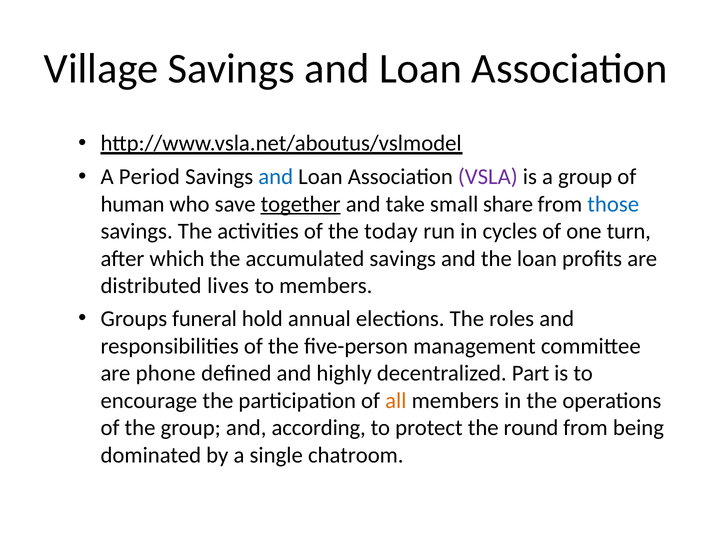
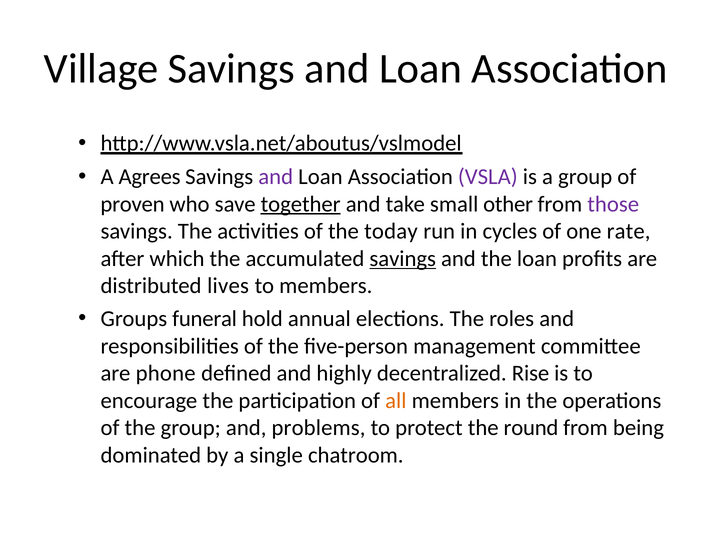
Period: Period -> Agrees (150, 177)
and colour: blue -> purple (276, 177)
human: human -> proven (133, 204)
share: share -> other (508, 204)
those colour: blue -> purple (613, 204)
turn: turn -> rate (629, 231)
savings underline: none -> present (403, 259)
Part: Part -> Rise (531, 373)
according: according -> problems (319, 428)
